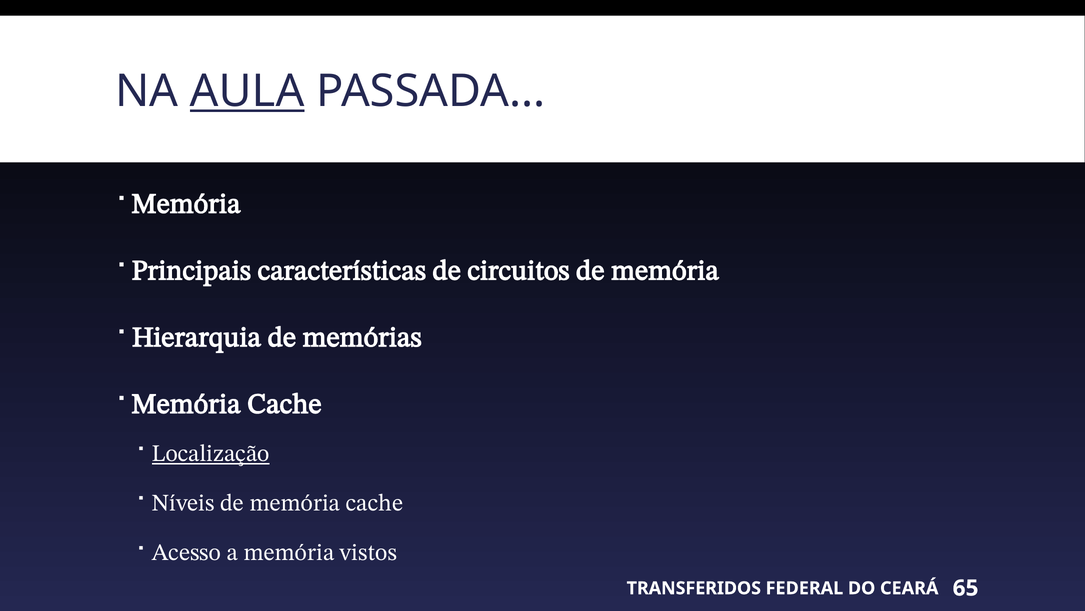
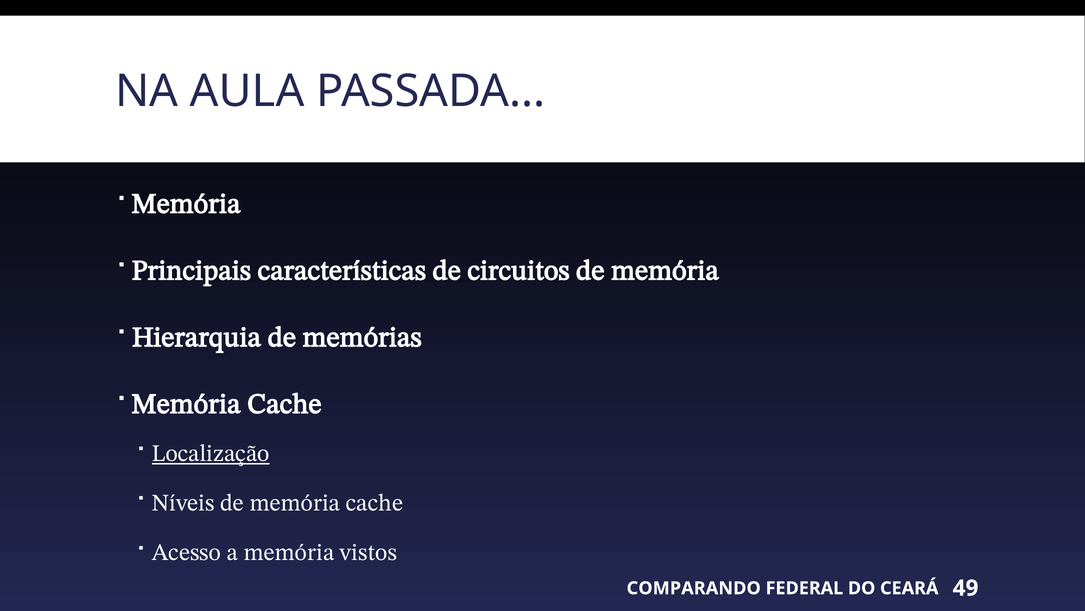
AULA underline: present -> none (247, 91)
TRANSFERIDOS: TRANSFERIDOS -> COMPARANDO (694, 588)
65: 65 -> 49 (966, 587)
